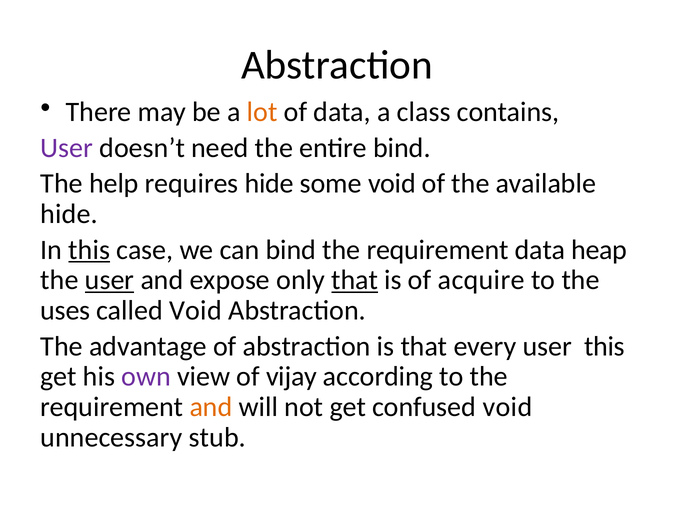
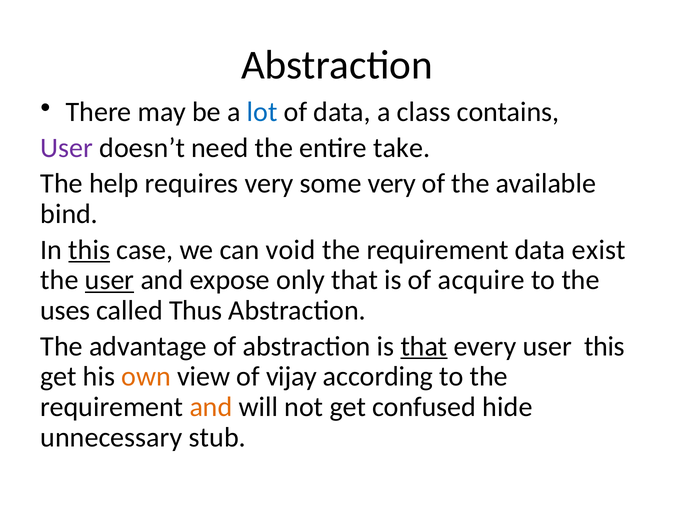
lot colour: orange -> blue (262, 112)
entire bind: bind -> take (402, 148)
requires hide: hide -> very (269, 183)
some void: void -> very (392, 183)
hide: hide -> bind (69, 214)
can bind: bind -> void (291, 250)
heap: heap -> exist (599, 250)
that underline: present -> none (355, 280)
called Void: Void -> Thus (196, 310)
that underline: none -> present (424, 346)
own colour: purple -> orange (146, 376)
confused void: void -> hide (508, 407)
